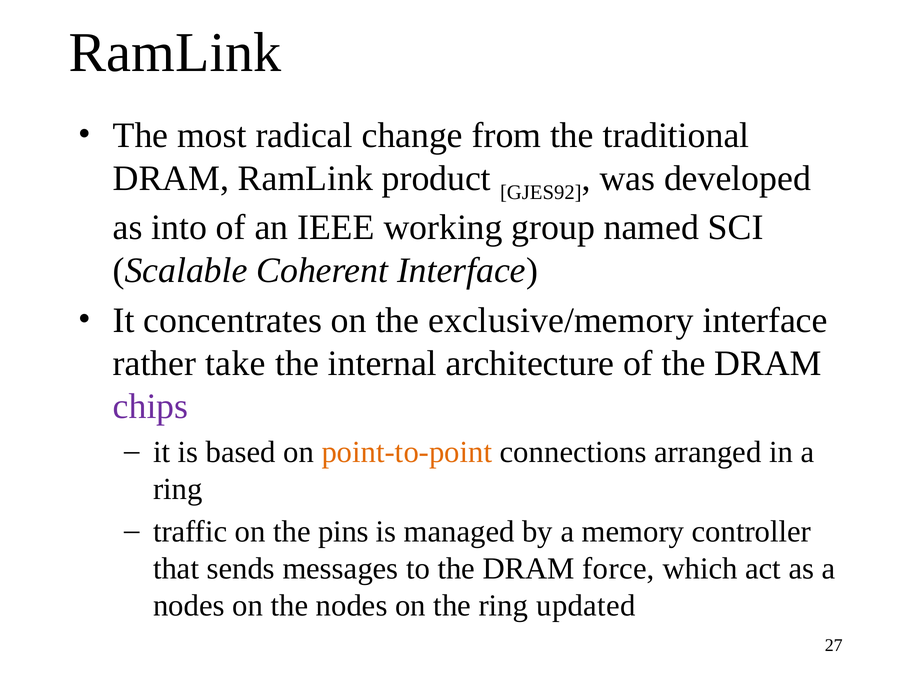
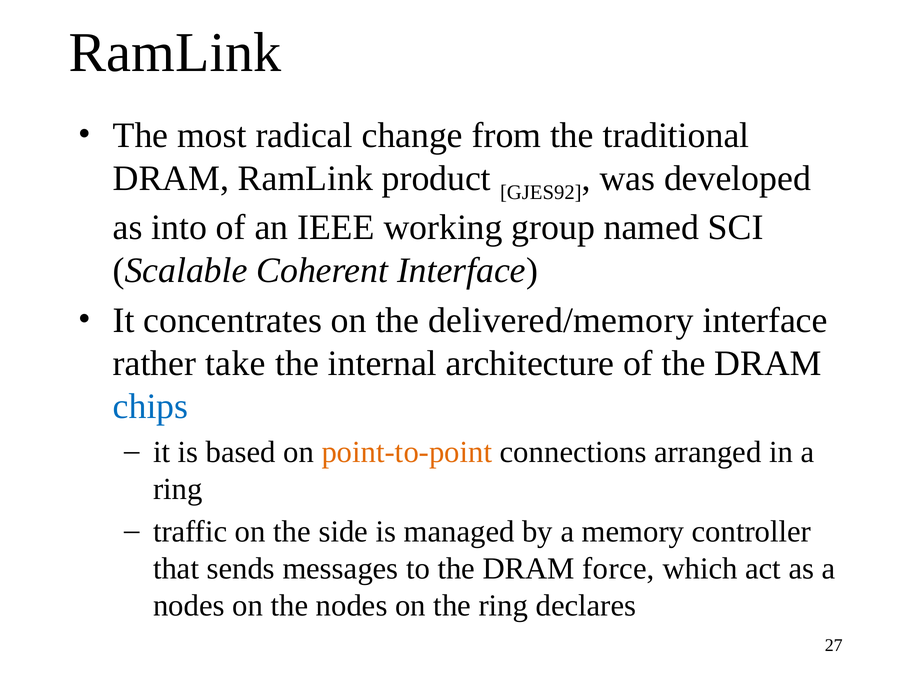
exclusive/memory: exclusive/memory -> delivered/memory (561, 321)
chips colour: purple -> blue (151, 407)
pins: pins -> side (343, 532)
updated: updated -> declares (586, 606)
